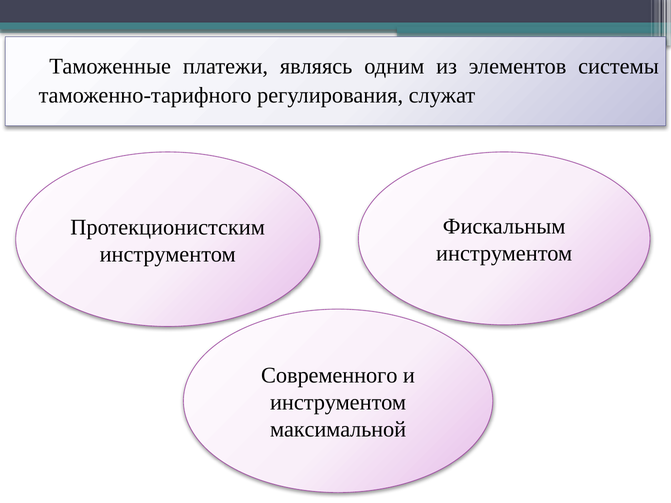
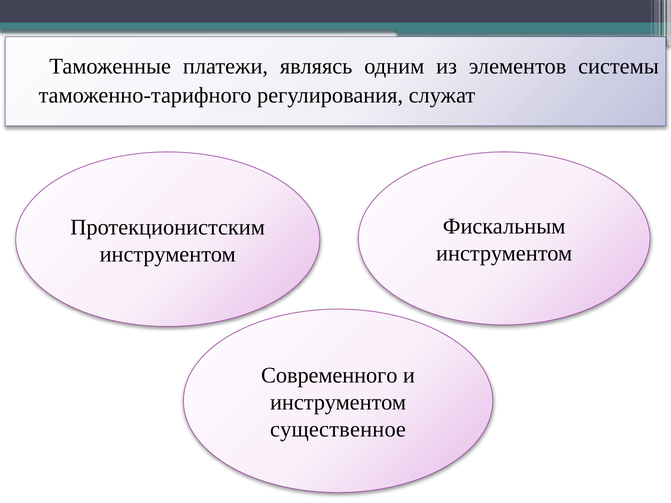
максимальной: максимальной -> существенное (338, 429)
